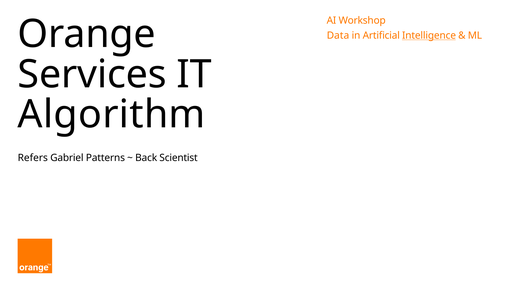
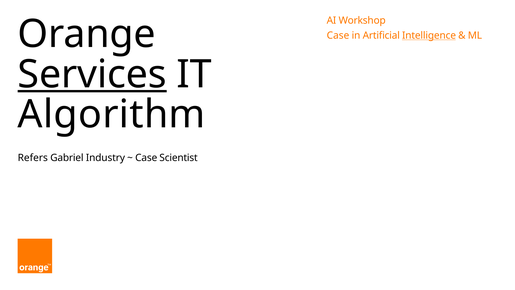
Data: Data -> Case (338, 36)
Services underline: none -> present (92, 74)
Patterns: Patterns -> Industry (105, 158)
Back: Back -> Case (146, 158)
